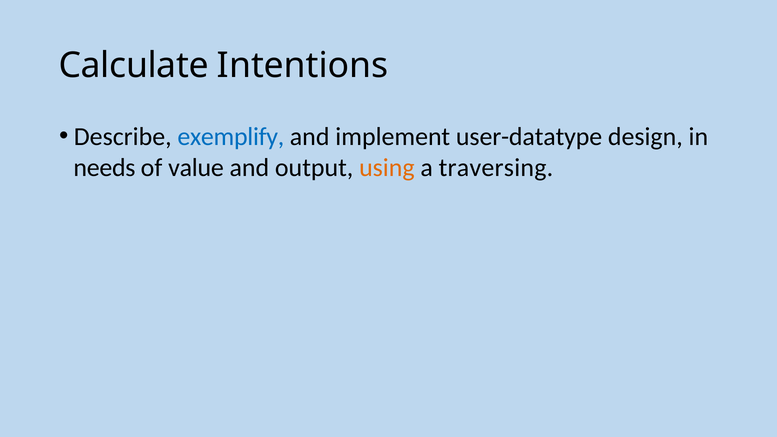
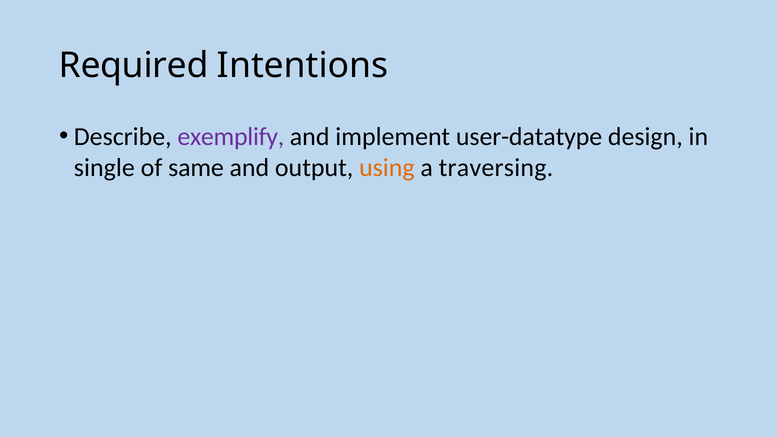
Calculate: Calculate -> Required (134, 65)
exemplify colour: blue -> purple (231, 137)
needs: needs -> single (104, 168)
value: value -> same (196, 168)
